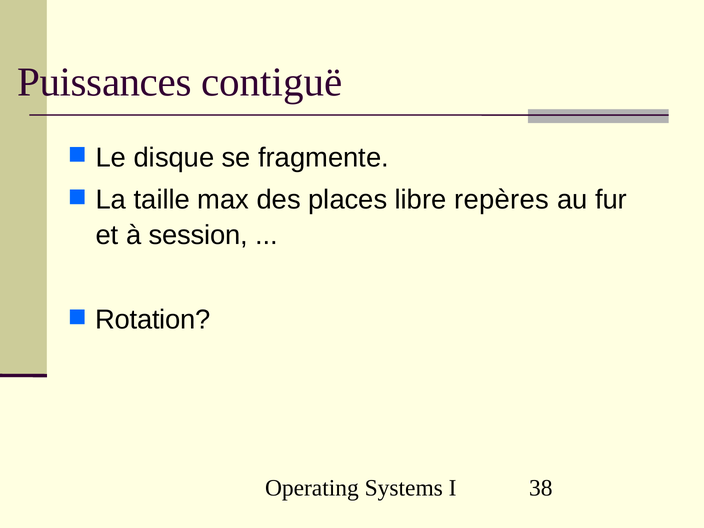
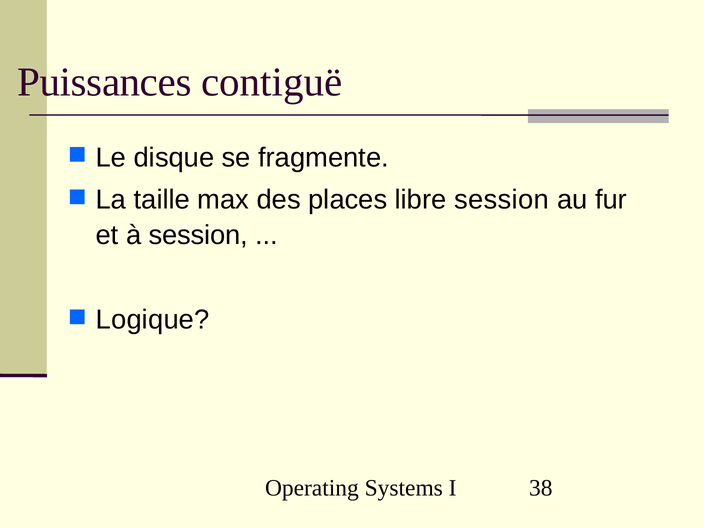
libre repères: repères -> session (502, 200)
Rotation: Rotation -> Logique (153, 320)
